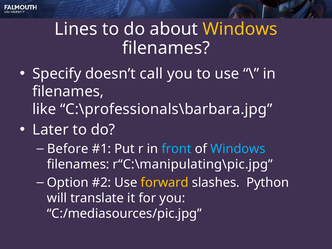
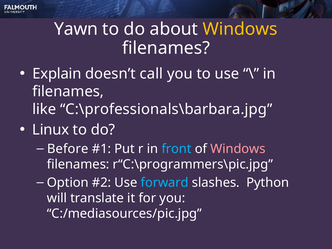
Lines: Lines -> Yawn (76, 29)
Specify: Specify -> Explain (57, 74)
Later: Later -> Linux (51, 130)
Windows colour: light blue -> pink (238, 149)
r“C:\manipulating\pic.jpg: r“C:\manipulating\pic.jpg -> r“C:\programmers\pic.jpg (193, 164)
forward colour: yellow -> light blue (165, 183)
